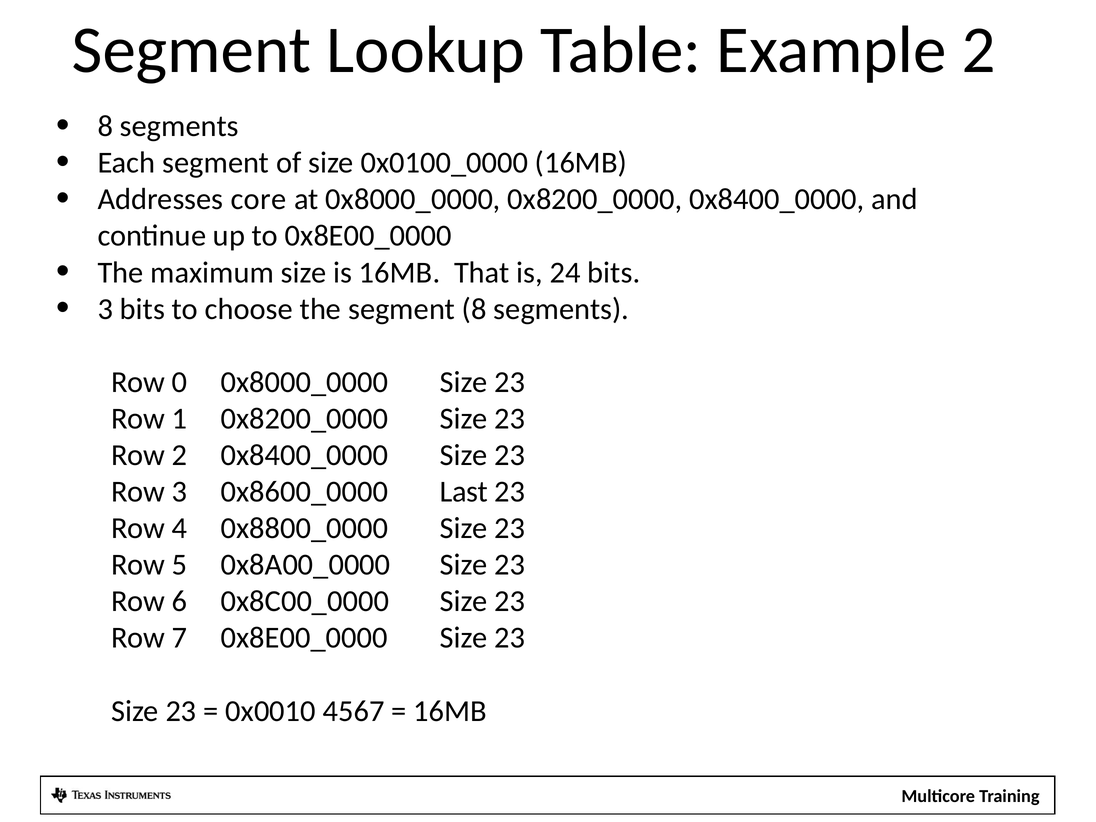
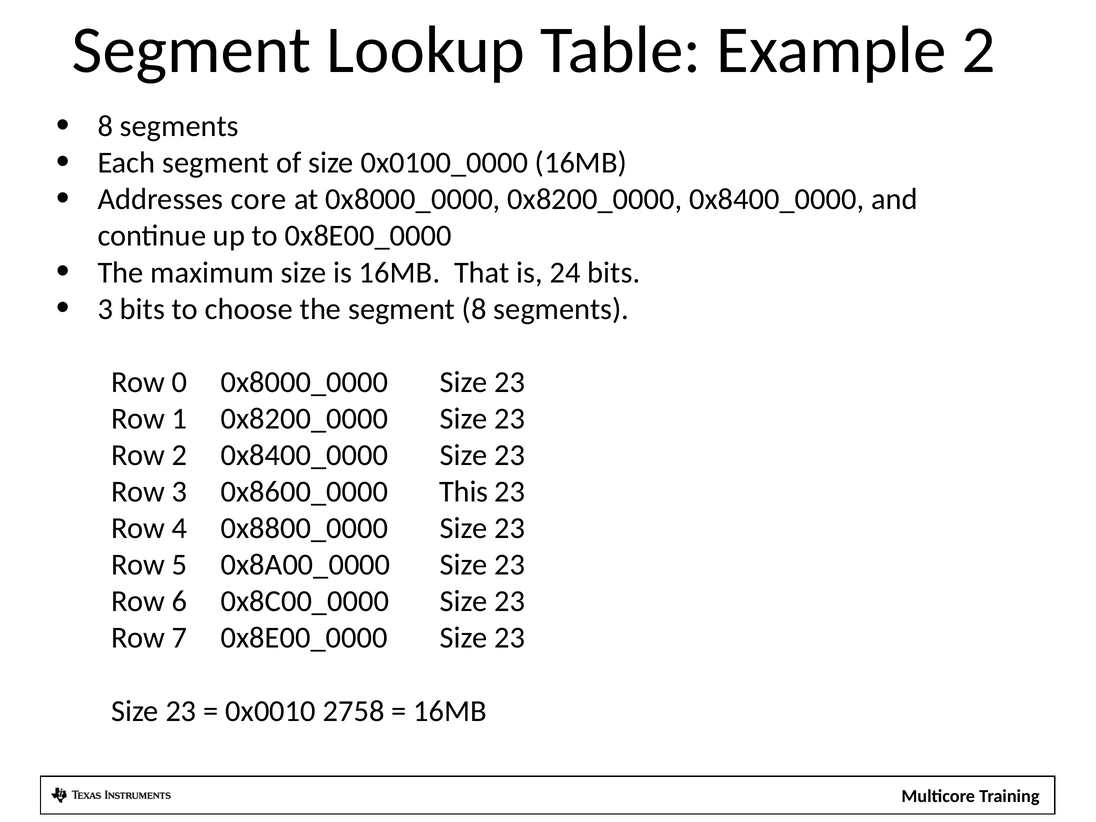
Last: Last -> This (464, 492)
4567: 4567 -> 2758 (354, 711)
